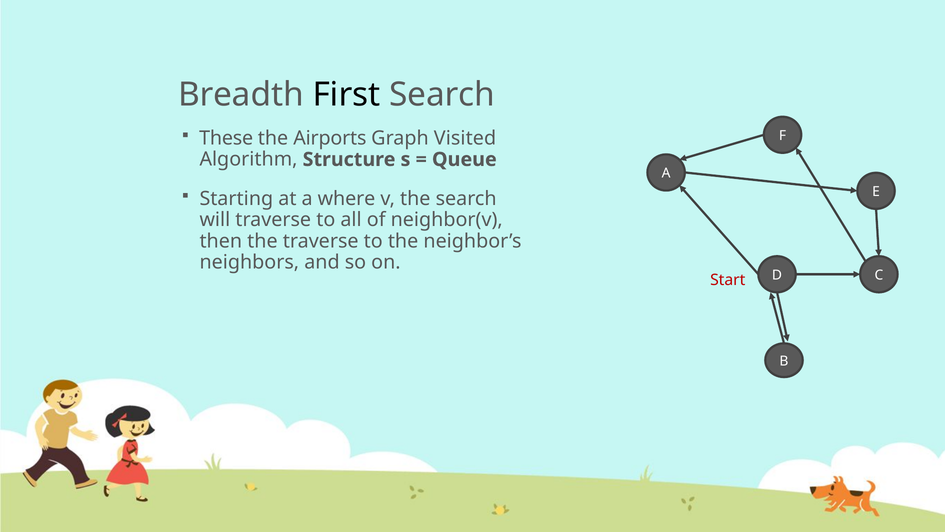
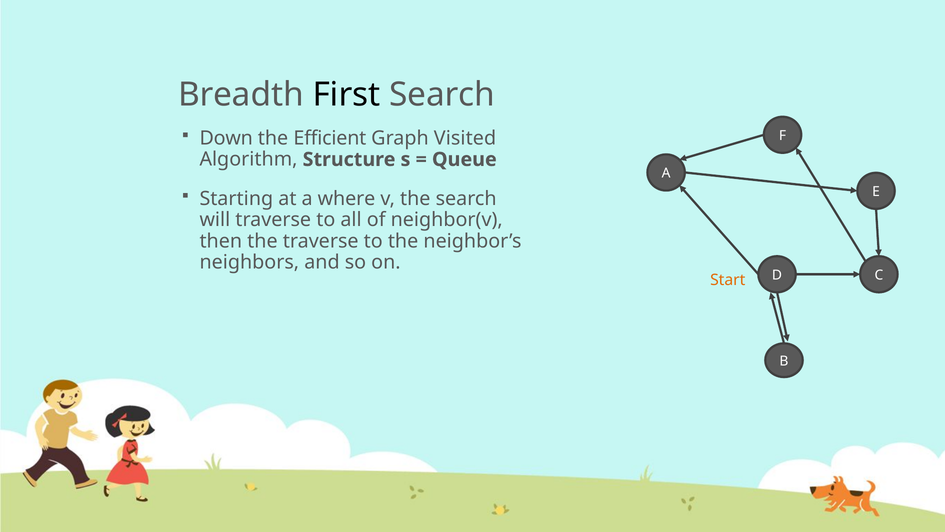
These: These -> Down (226, 138)
Airports: Airports -> Efficient (330, 138)
Start colour: red -> orange (728, 280)
